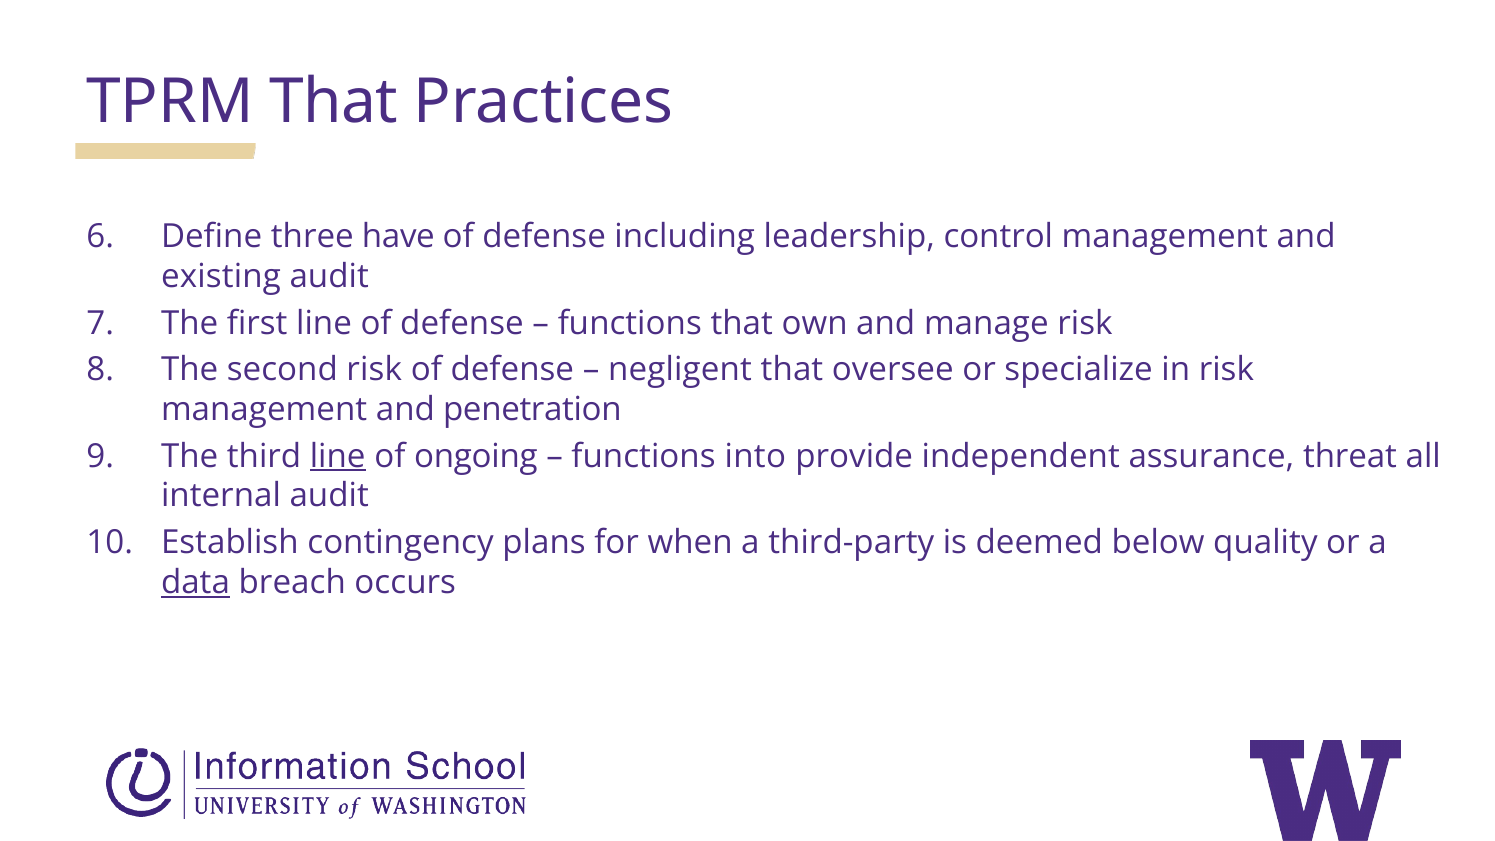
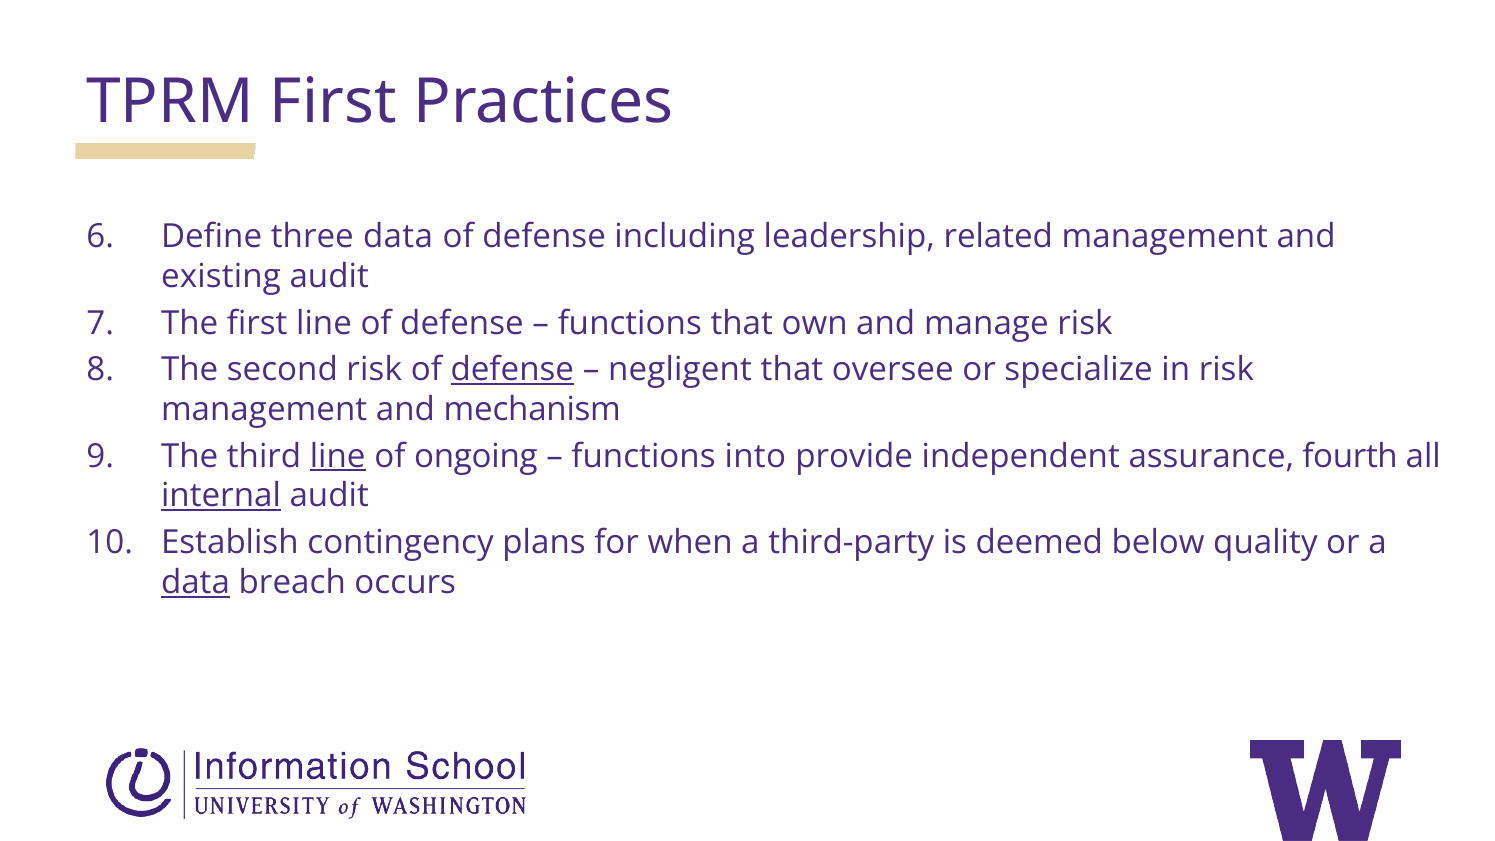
TPRM That: That -> First (333, 102)
three have: have -> data (398, 237)
control: control -> related (998, 237)
defense underline: none -> present (512, 370)
penetration: penetration -> mechanism (532, 410)
threat: threat -> fourth (1350, 456)
internal underline: none -> present (221, 496)
